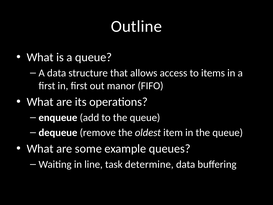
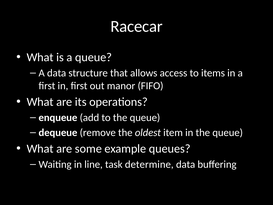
Outline: Outline -> Racecar (137, 26)
